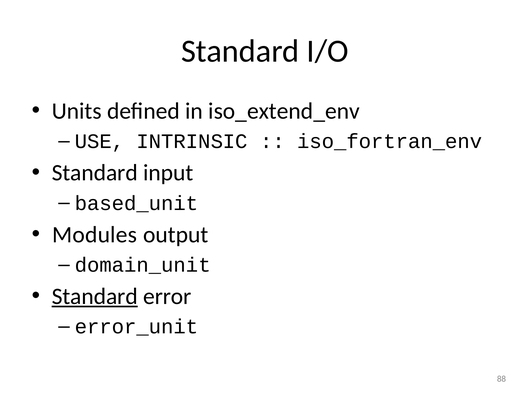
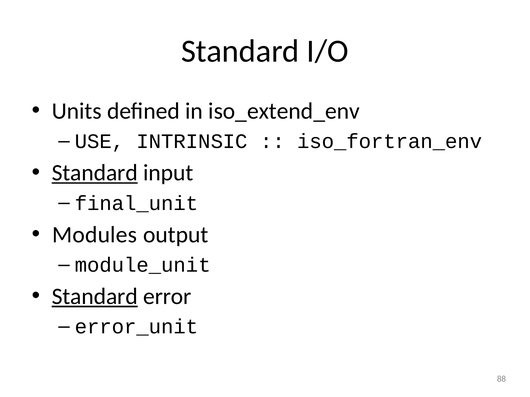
Standard underline: none -> present (95, 173)
based_unit: based_unit -> final_unit (137, 203)
domain_unit: domain_unit -> module_unit (143, 265)
